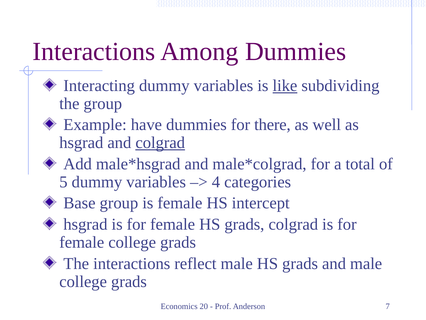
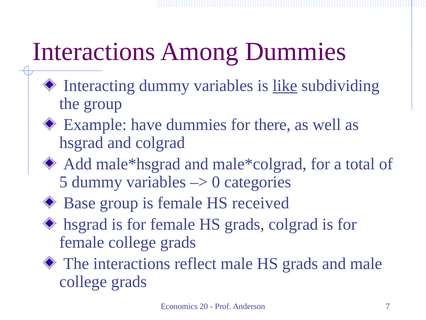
colgrad underline: present -> none (160, 143)
4: 4 -> 0 (216, 182)
intercept: intercept -> received (261, 203)
